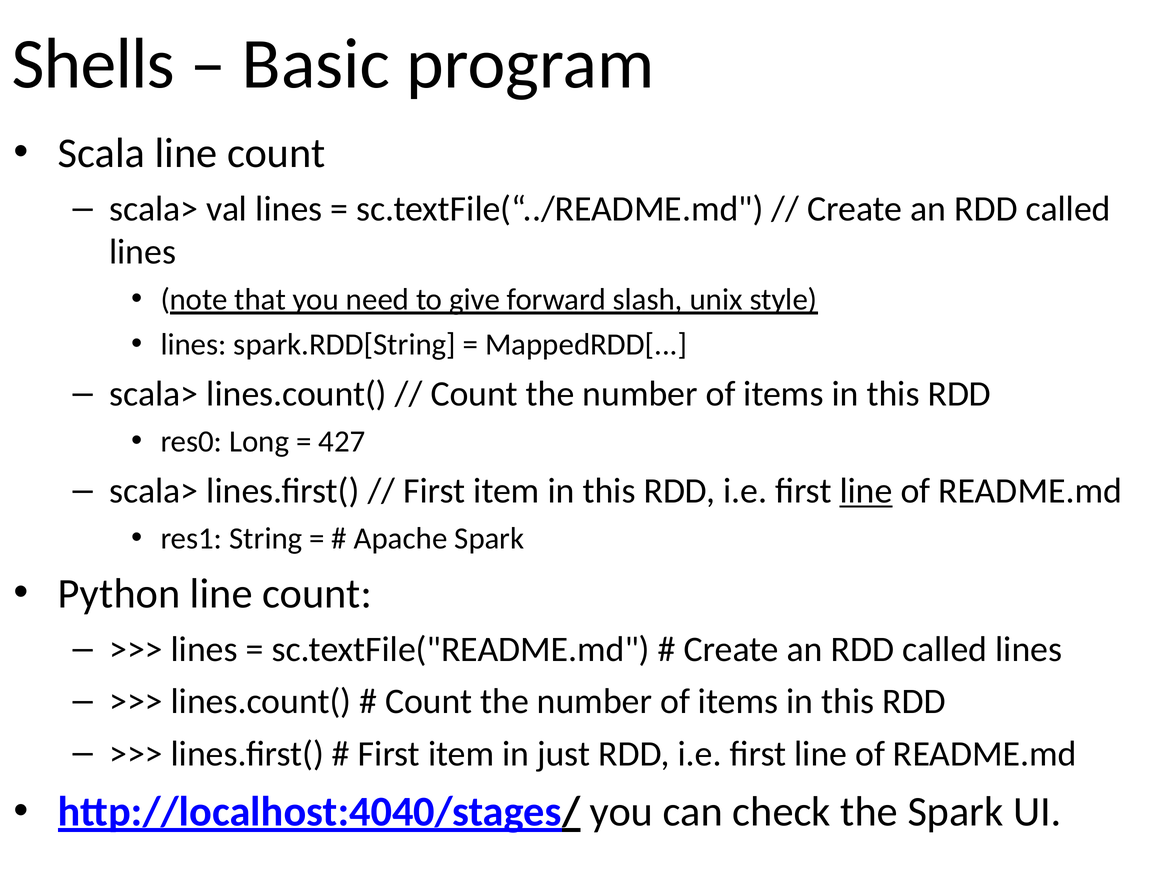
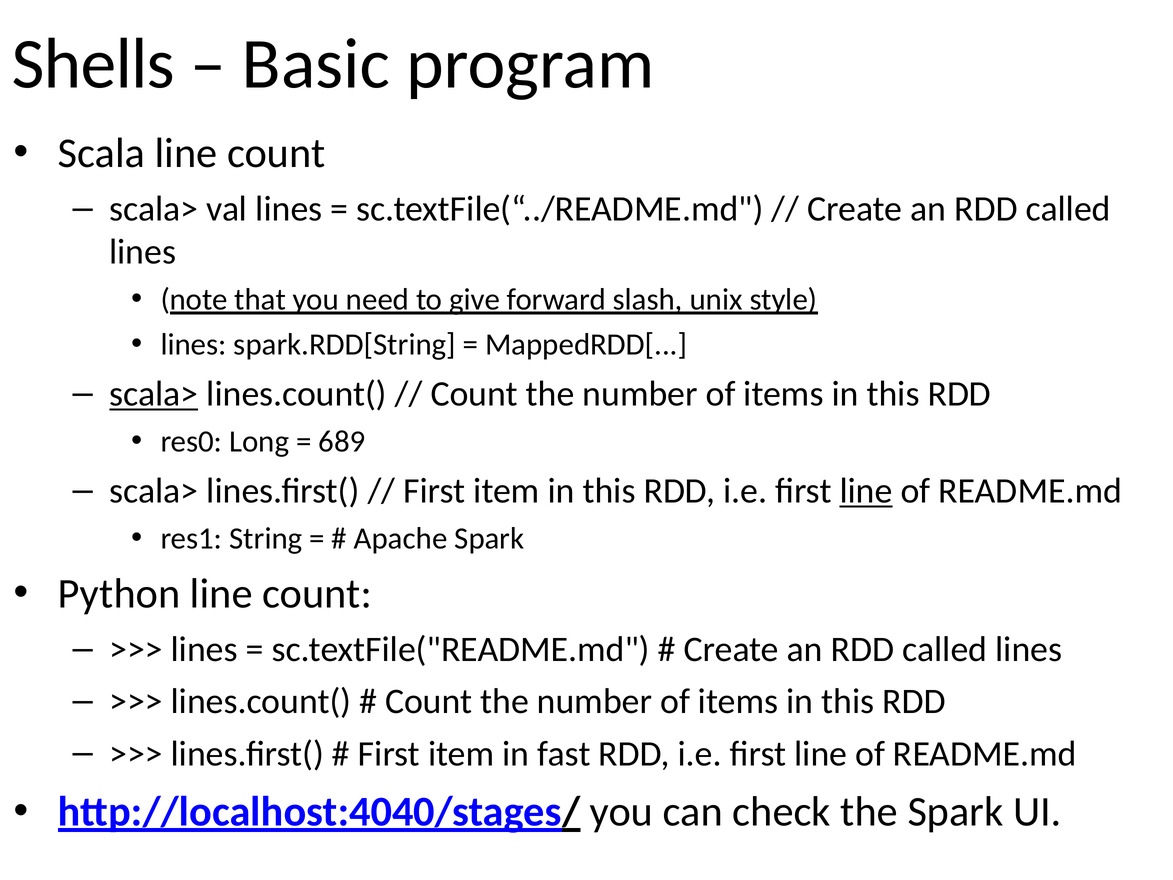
scala> underline: none -> present (154, 394)
427: 427 -> 689 (342, 441)
just: just -> fast (564, 754)
